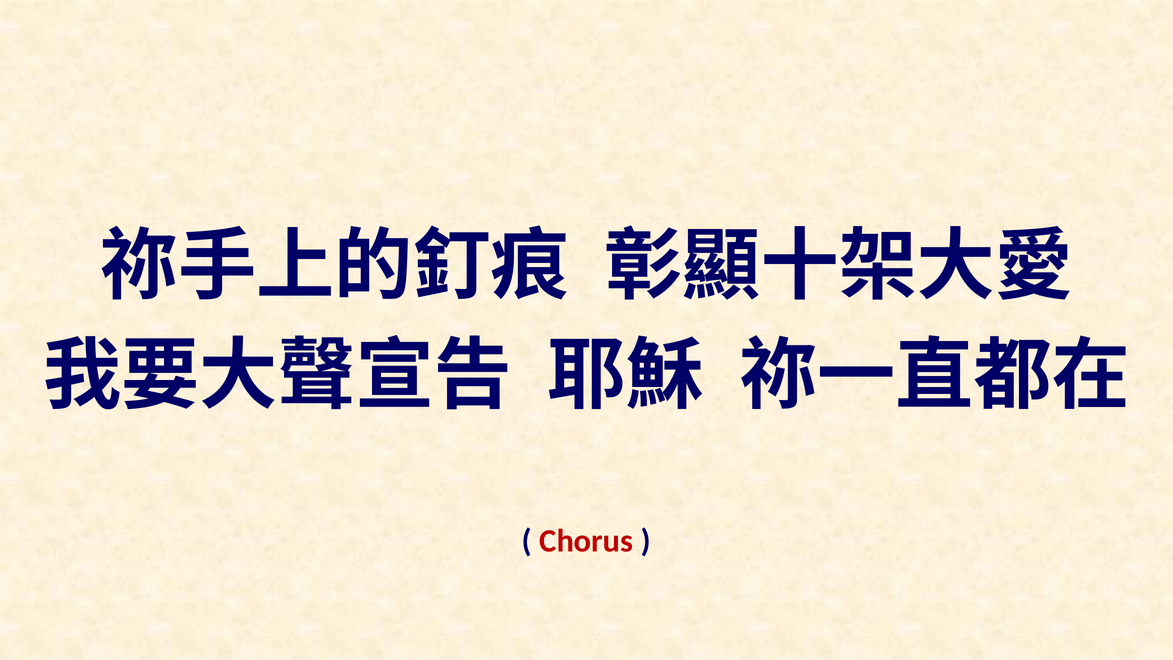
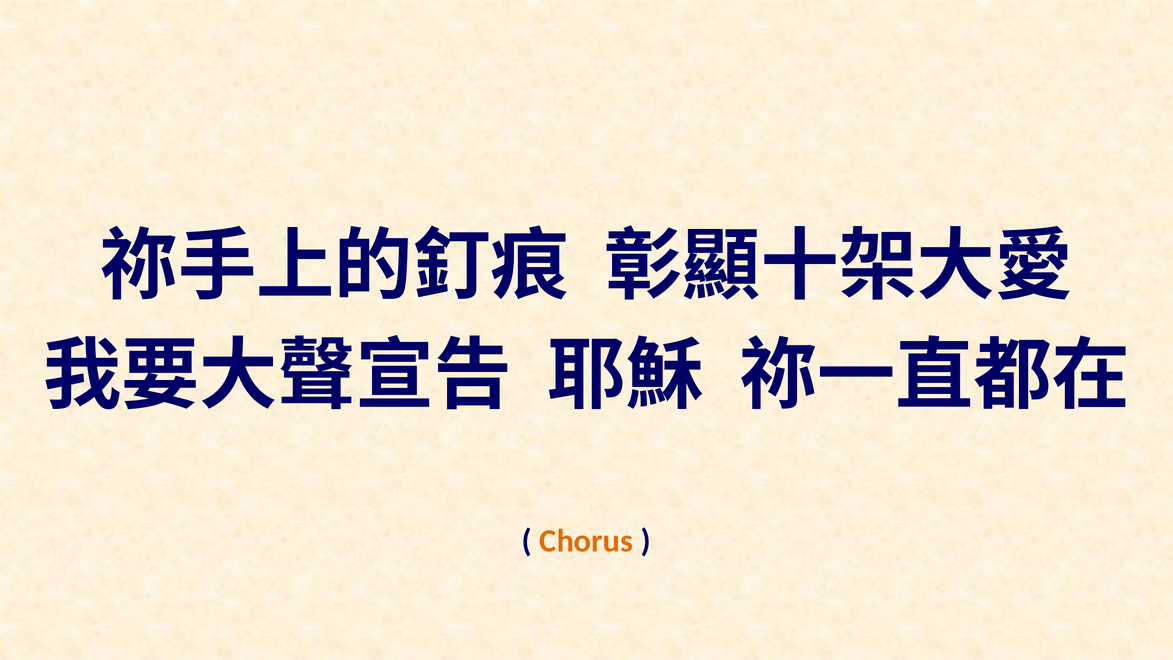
Chorus colour: red -> orange (586, 541)
